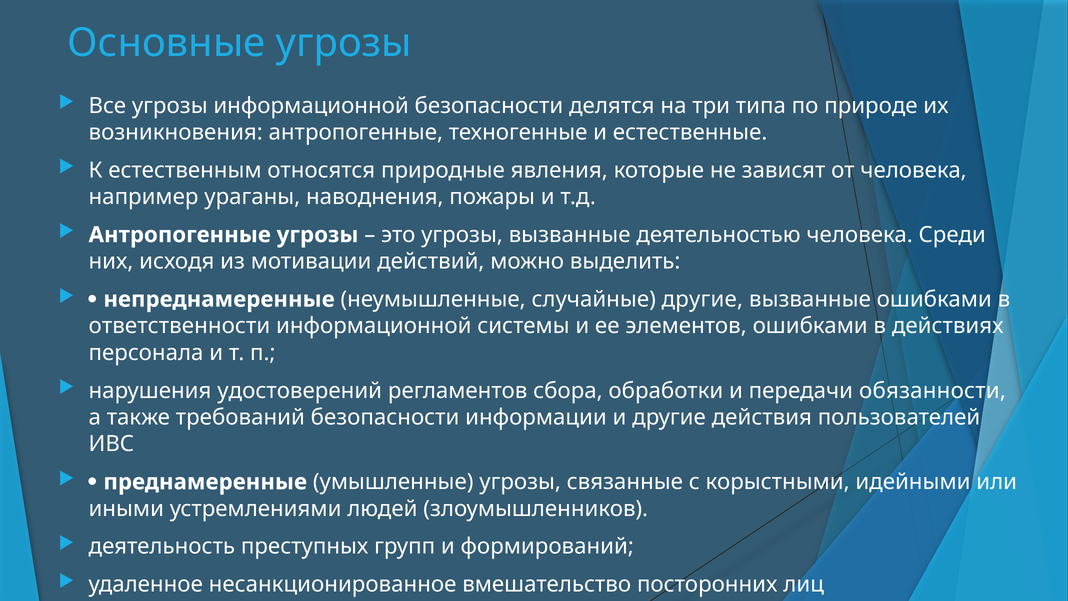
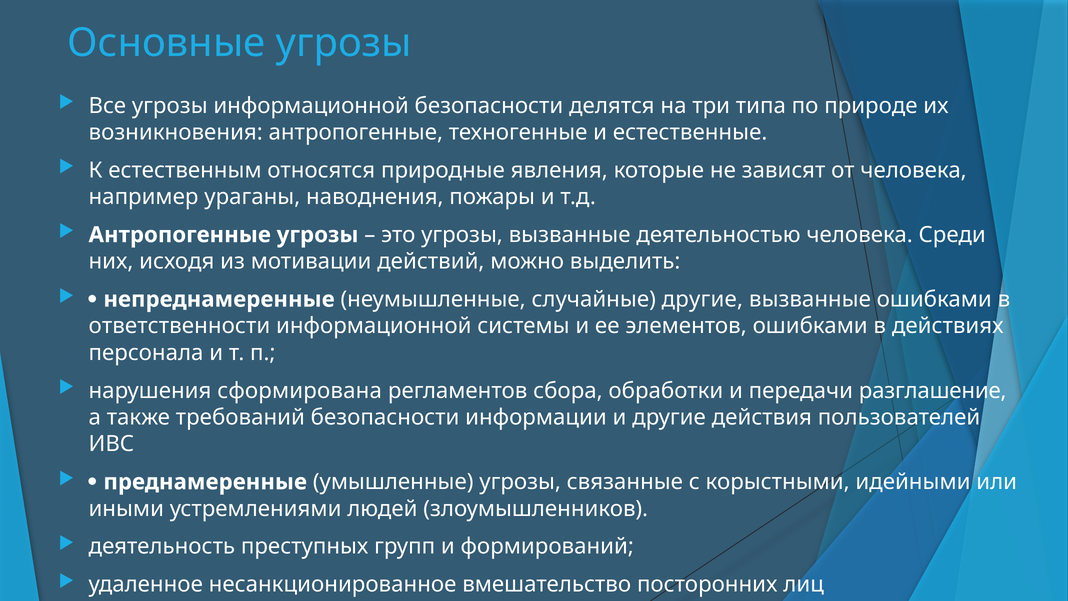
удостоверений: удостоверений -> сформирована (300, 391)
обязанности: обязанности -> разглашение (933, 391)
